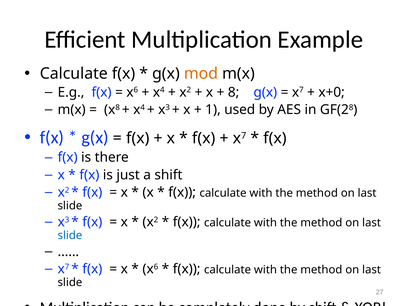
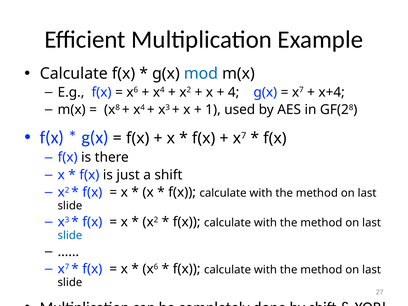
mod colour: orange -> blue (201, 74)
8: 8 -> 4 (234, 92)
x+0: x+0 -> x+4 (332, 92)
